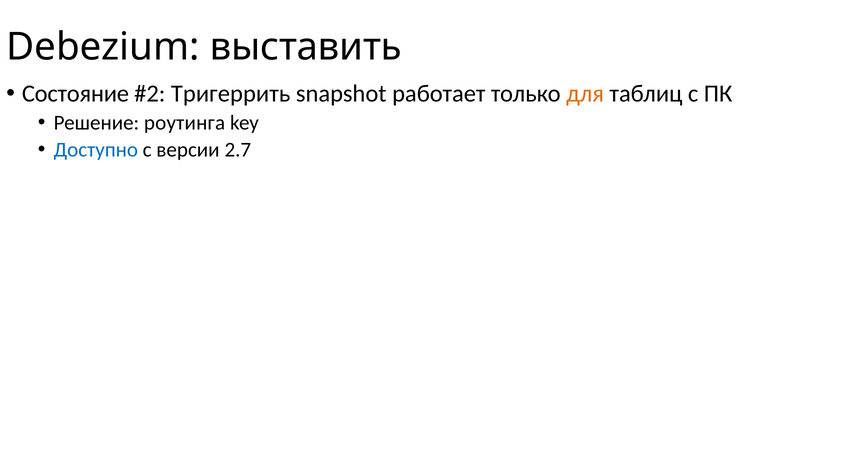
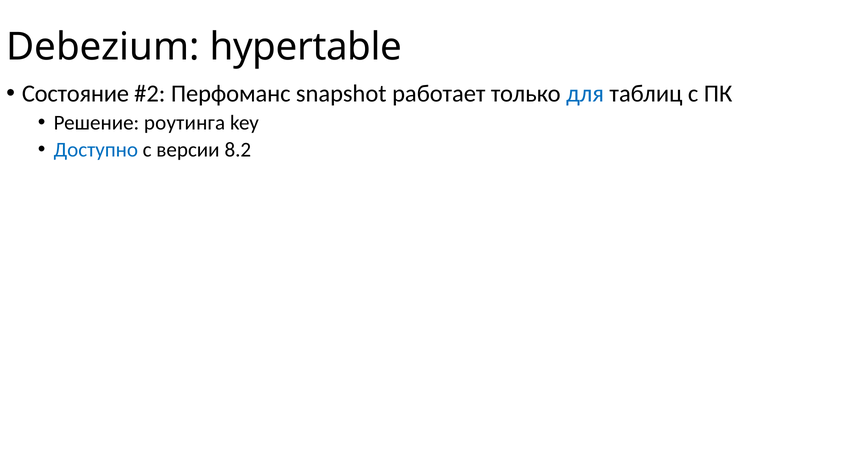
выставить: выставить -> hypertable (306, 47)
Тригеррить: Тригеррить -> Перфоманс (231, 94)
для colour: orange -> blue (585, 94)
2.7: 2.7 -> 8.2 (238, 150)
